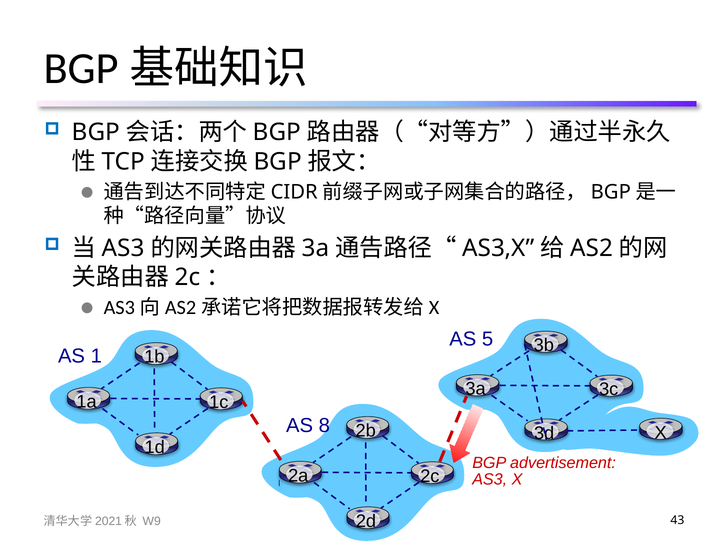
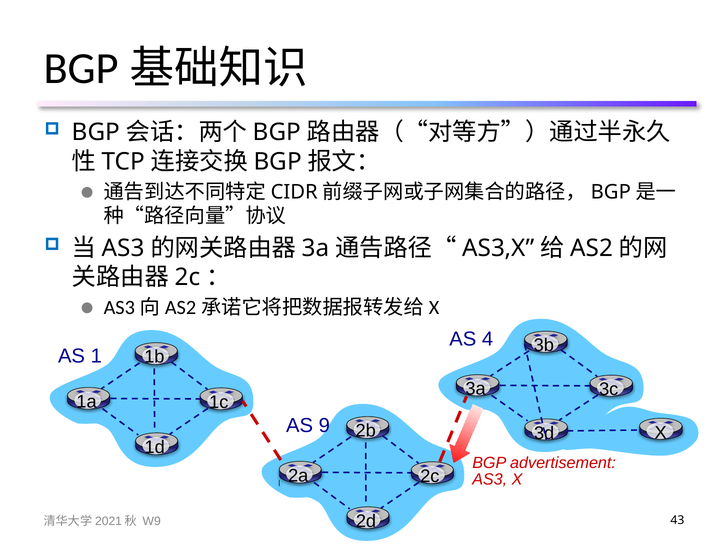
5: 5 -> 4 (488, 339)
8: 8 -> 9 (324, 426)
